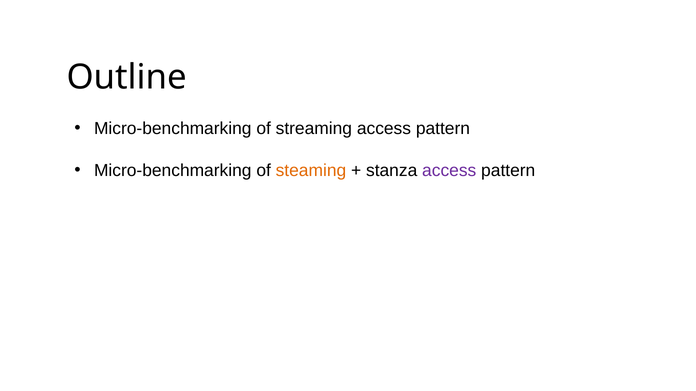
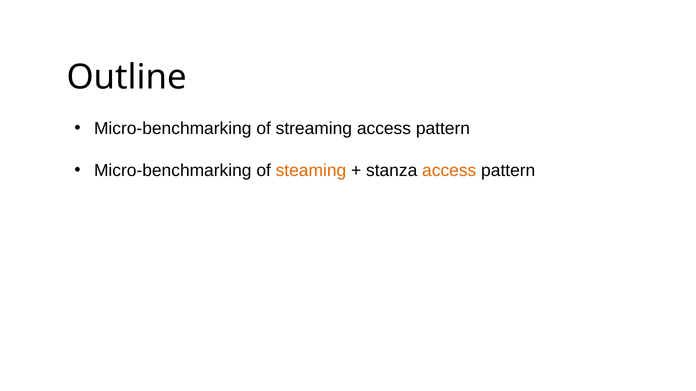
access colour: purple -> orange (449, 171)
